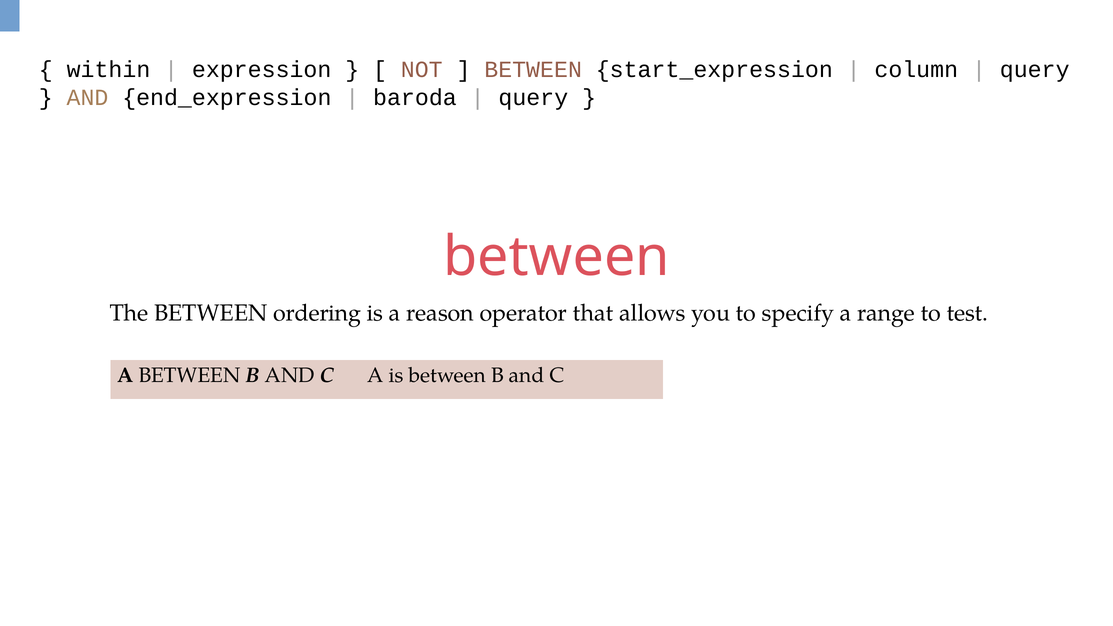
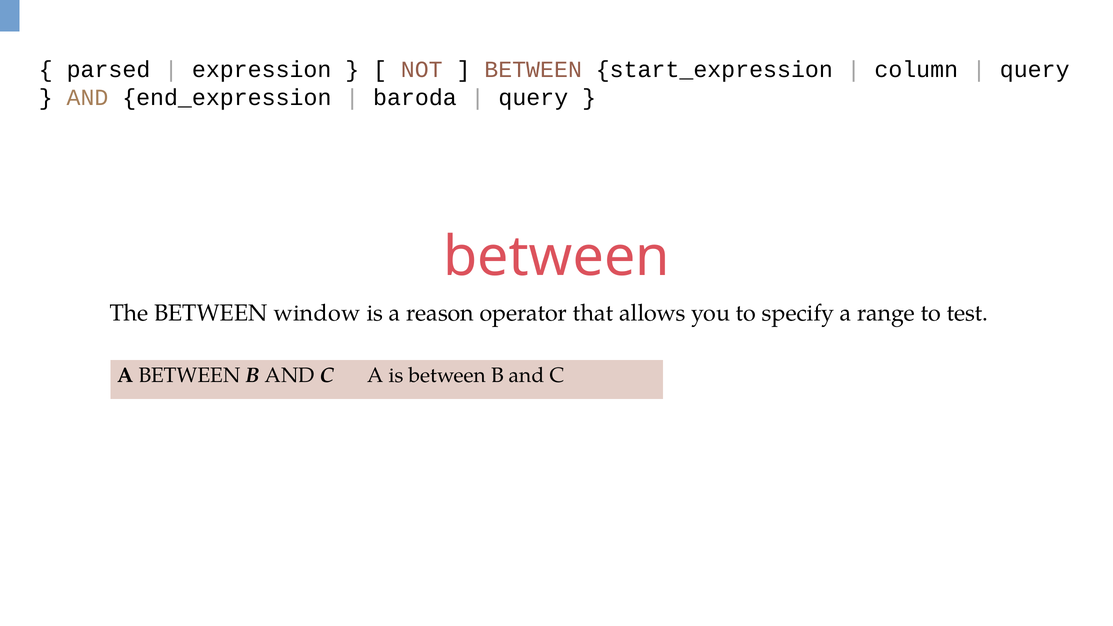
within: within -> parsed (108, 70)
ordering: ordering -> window (317, 313)
